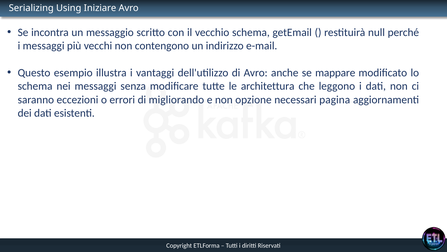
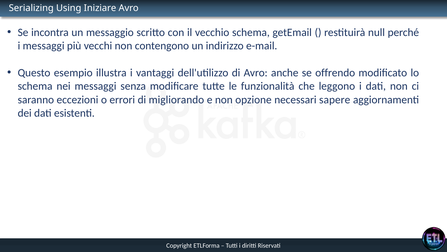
mappare: mappare -> offrendo (335, 73)
architettura: architettura -> funzionalità (268, 86)
pagina: pagina -> sapere (335, 99)
